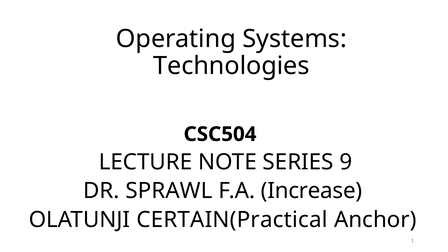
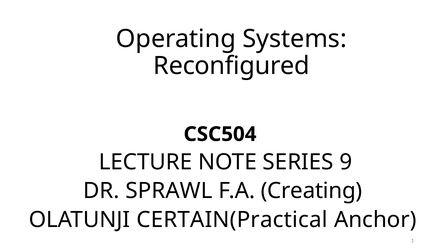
Technologies: Technologies -> Reconfigured (231, 66)
Increase: Increase -> Creating (312, 191)
